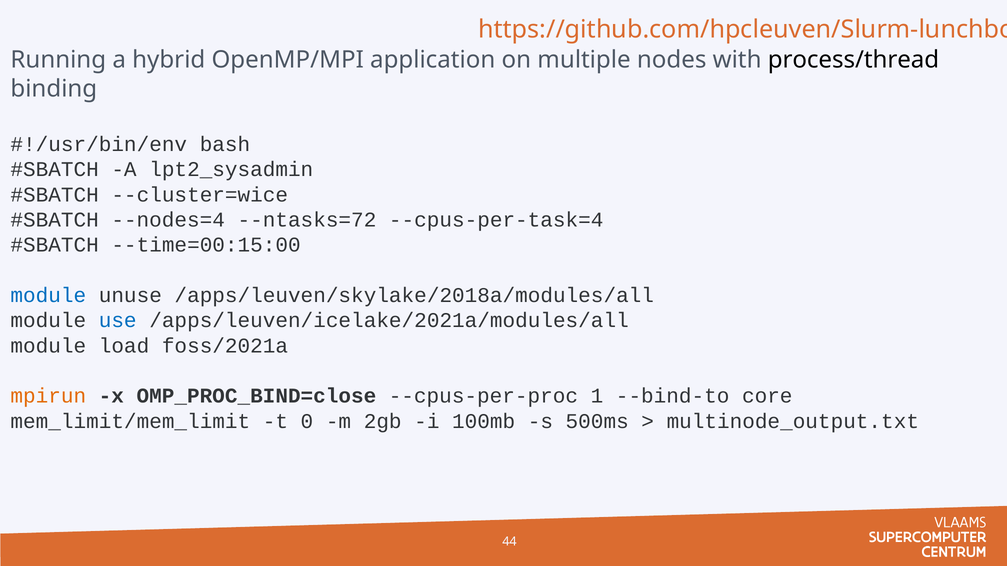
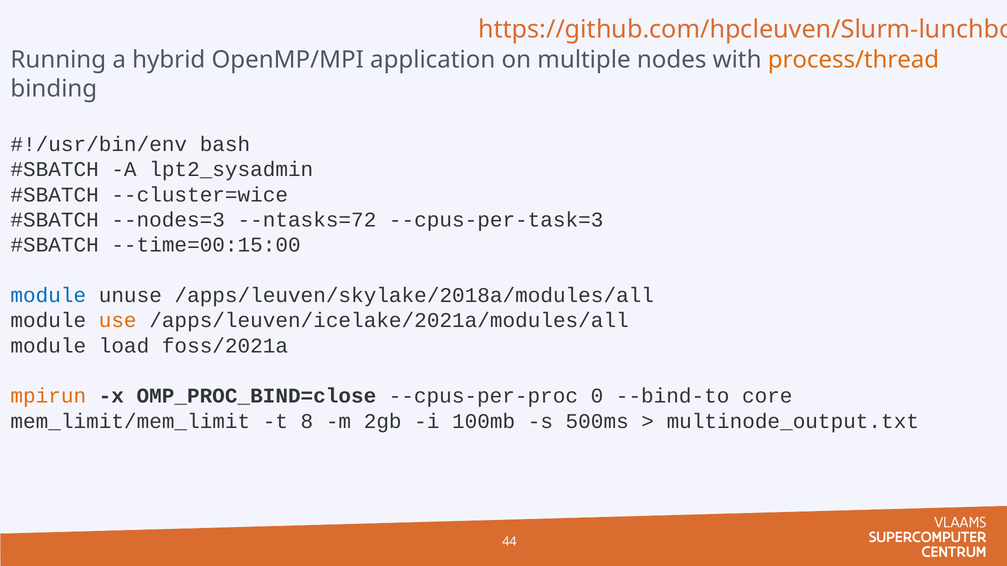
process/thread colour: black -> orange (853, 60)
--nodes=4: --nodes=4 -> --nodes=3 (168, 220)
--cpus-per-task=4: --cpus-per-task=4 -> --cpus-per-task=3 (496, 220)
use colour: blue -> orange (118, 321)
1: 1 -> 0 (597, 396)
0: 0 -> 8 (307, 422)
